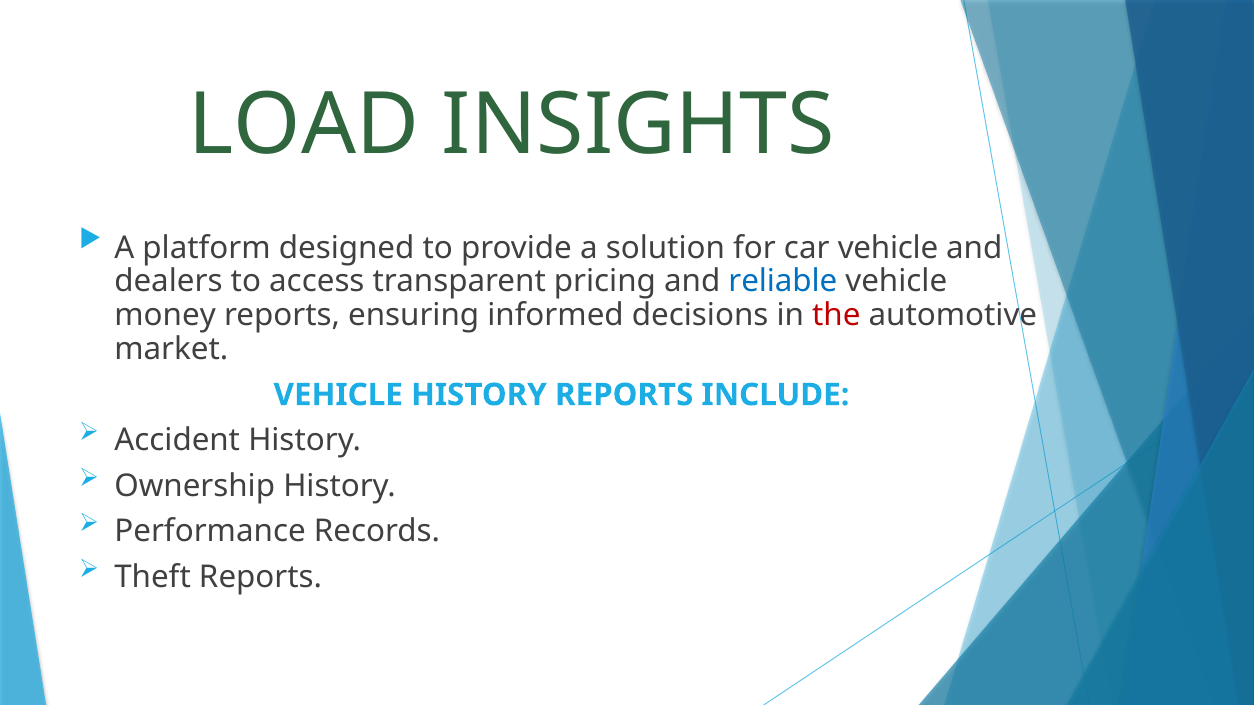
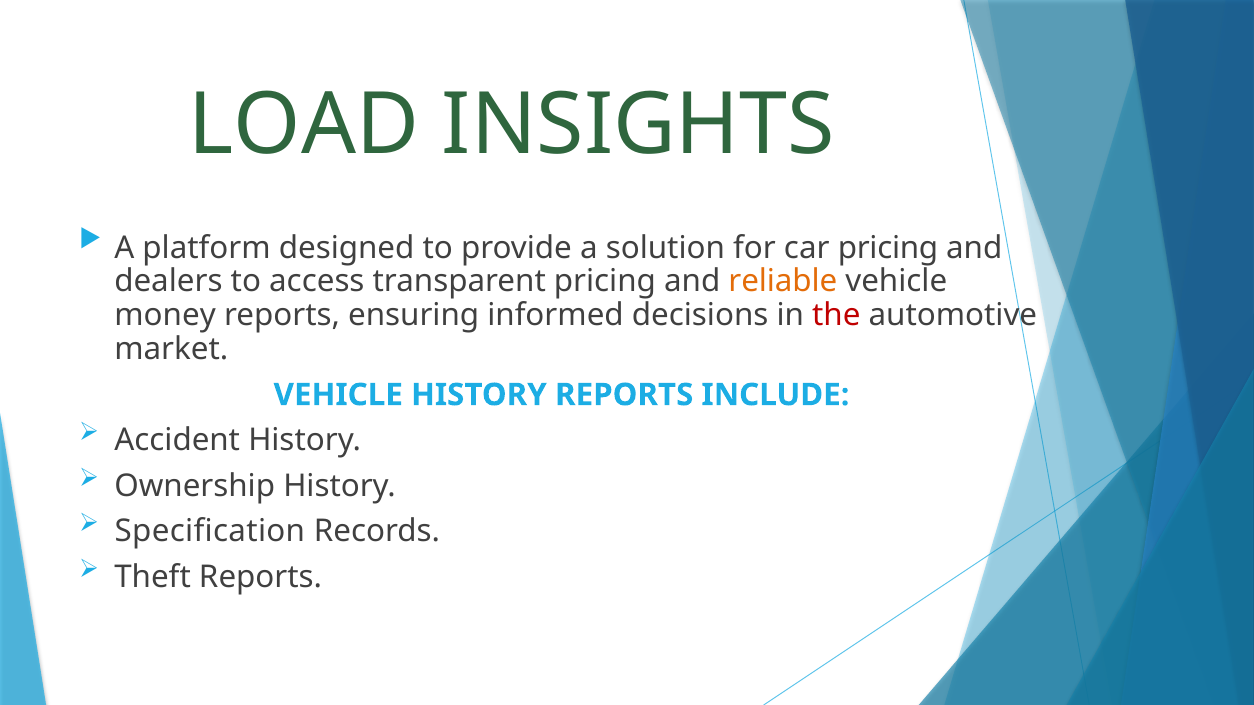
car vehicle: vehicle -> pricing (888, 248)
reliable colour: blue -> orange (783, 282)
Performance: Performance -> Specification (210, 532)
